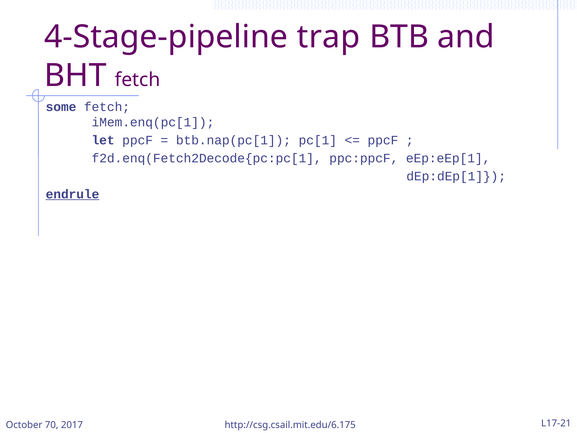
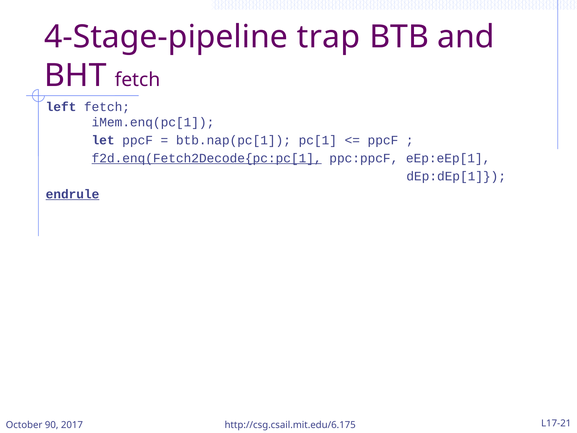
some: some -> left (61, 107)
f2d.enq(Fetch2Decode{pc:pc[1 underline: none -> present (207, 158)
70: 70 -> 90 (52, 425)
